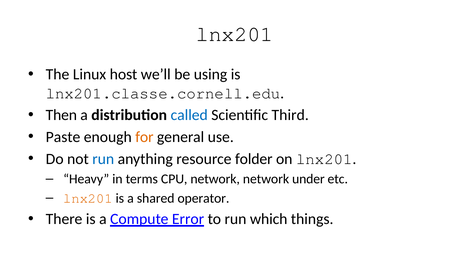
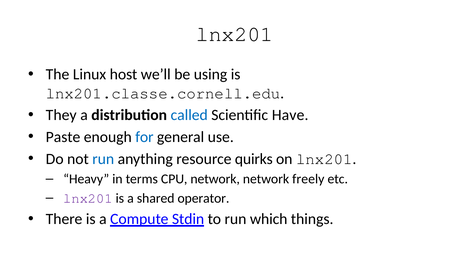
Then: Then -> They (61, 115)
Third: Third -> Have (290, 115)
for colour: orange -> blue (144, 137)
folder: folder -> quirks (254, 159)
under: under -> freely (308, 179)
lnx201 colour: orange -> purple (88, 198)
Error: Error -> Stdin (188, 219)
